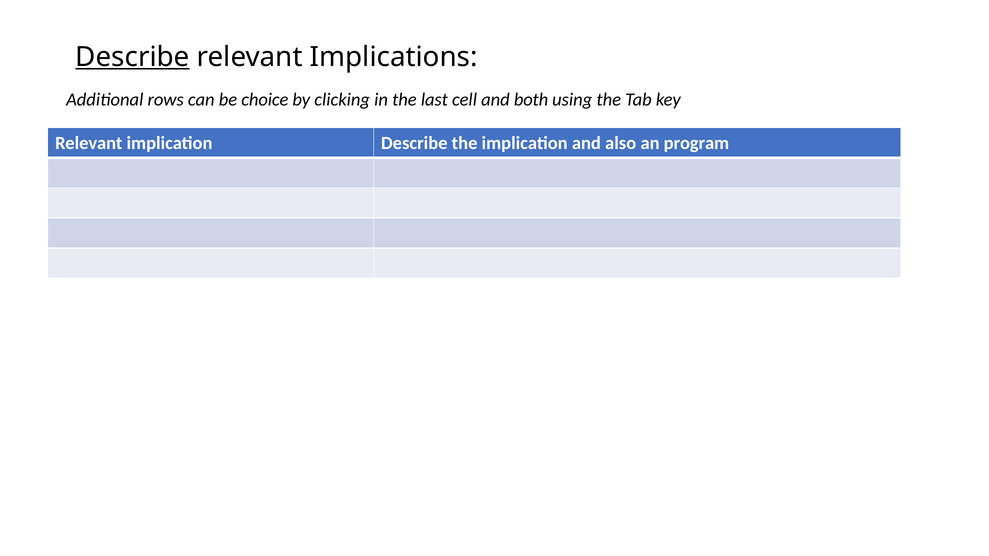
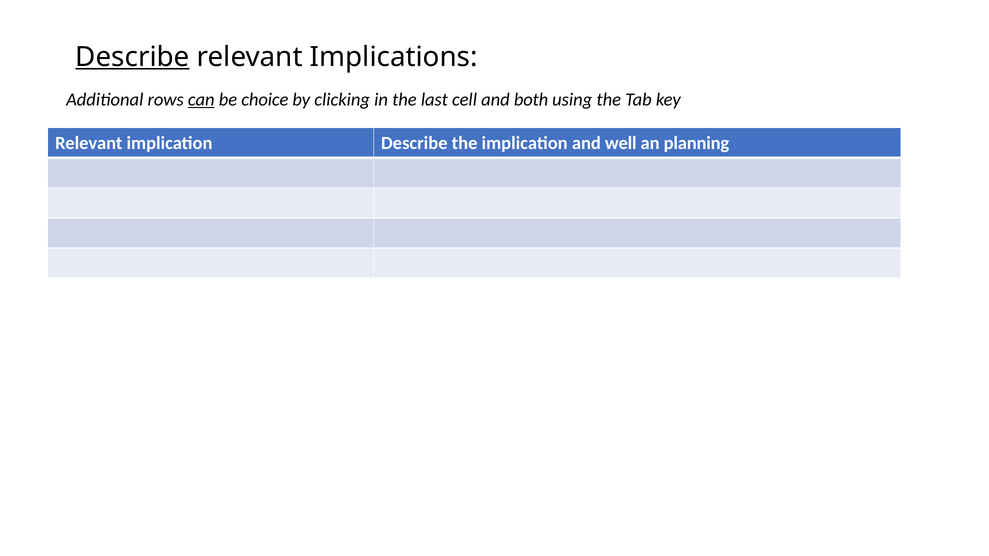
can underline: none -> present (201, 99)
also: also -> well (621, 143)
program: program -> planning (696, 143)
